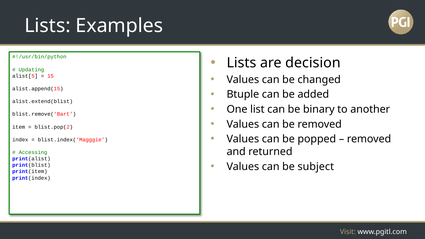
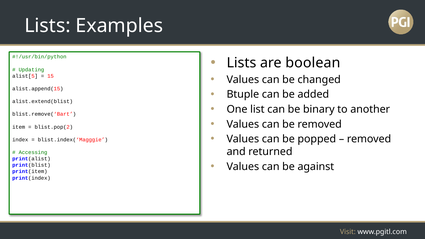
decision: decision -> boolean (313, 63)
subject: subject -> against (316, 167)
